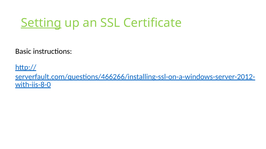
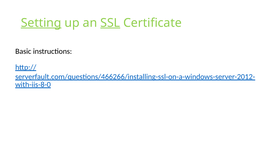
SSL underline: none -> present (110, 23)
